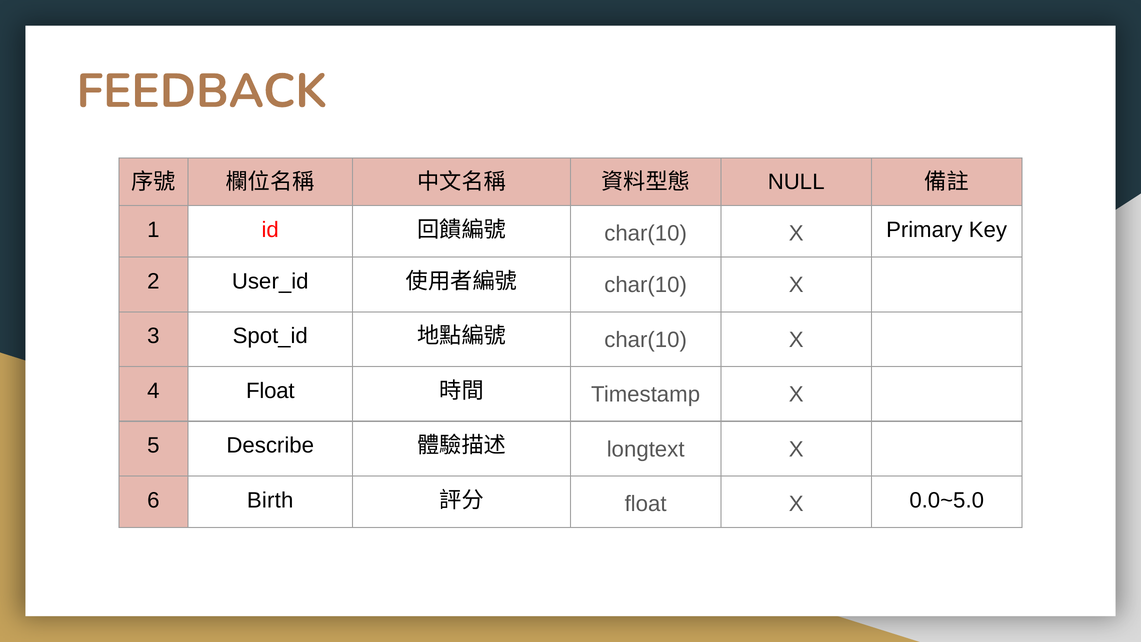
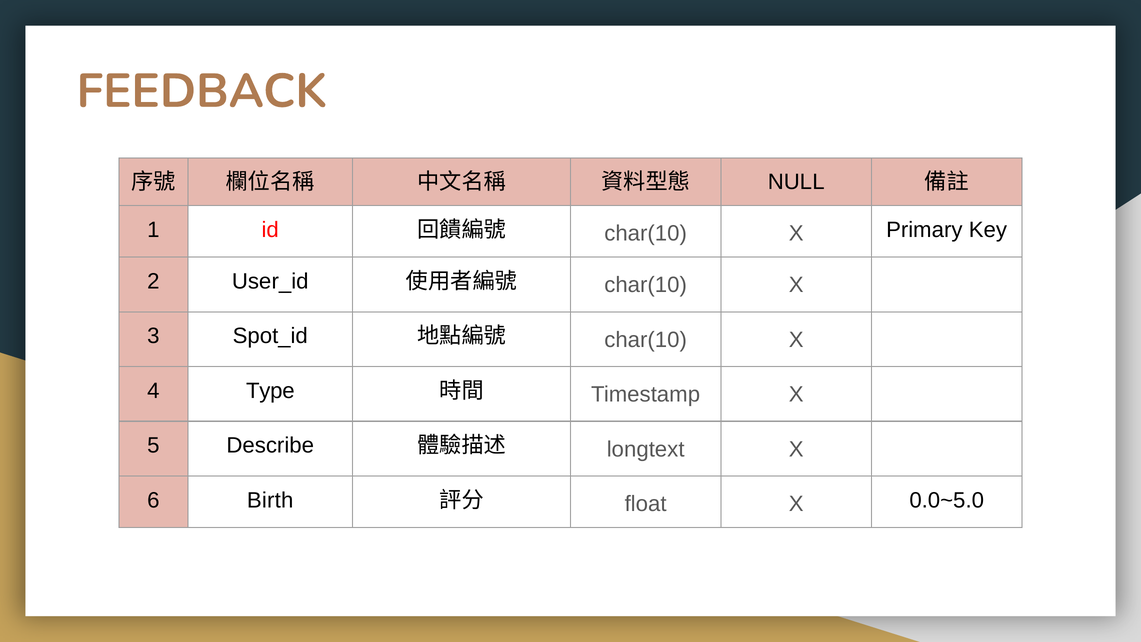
4 Float: Float -> Type (270, 391)
